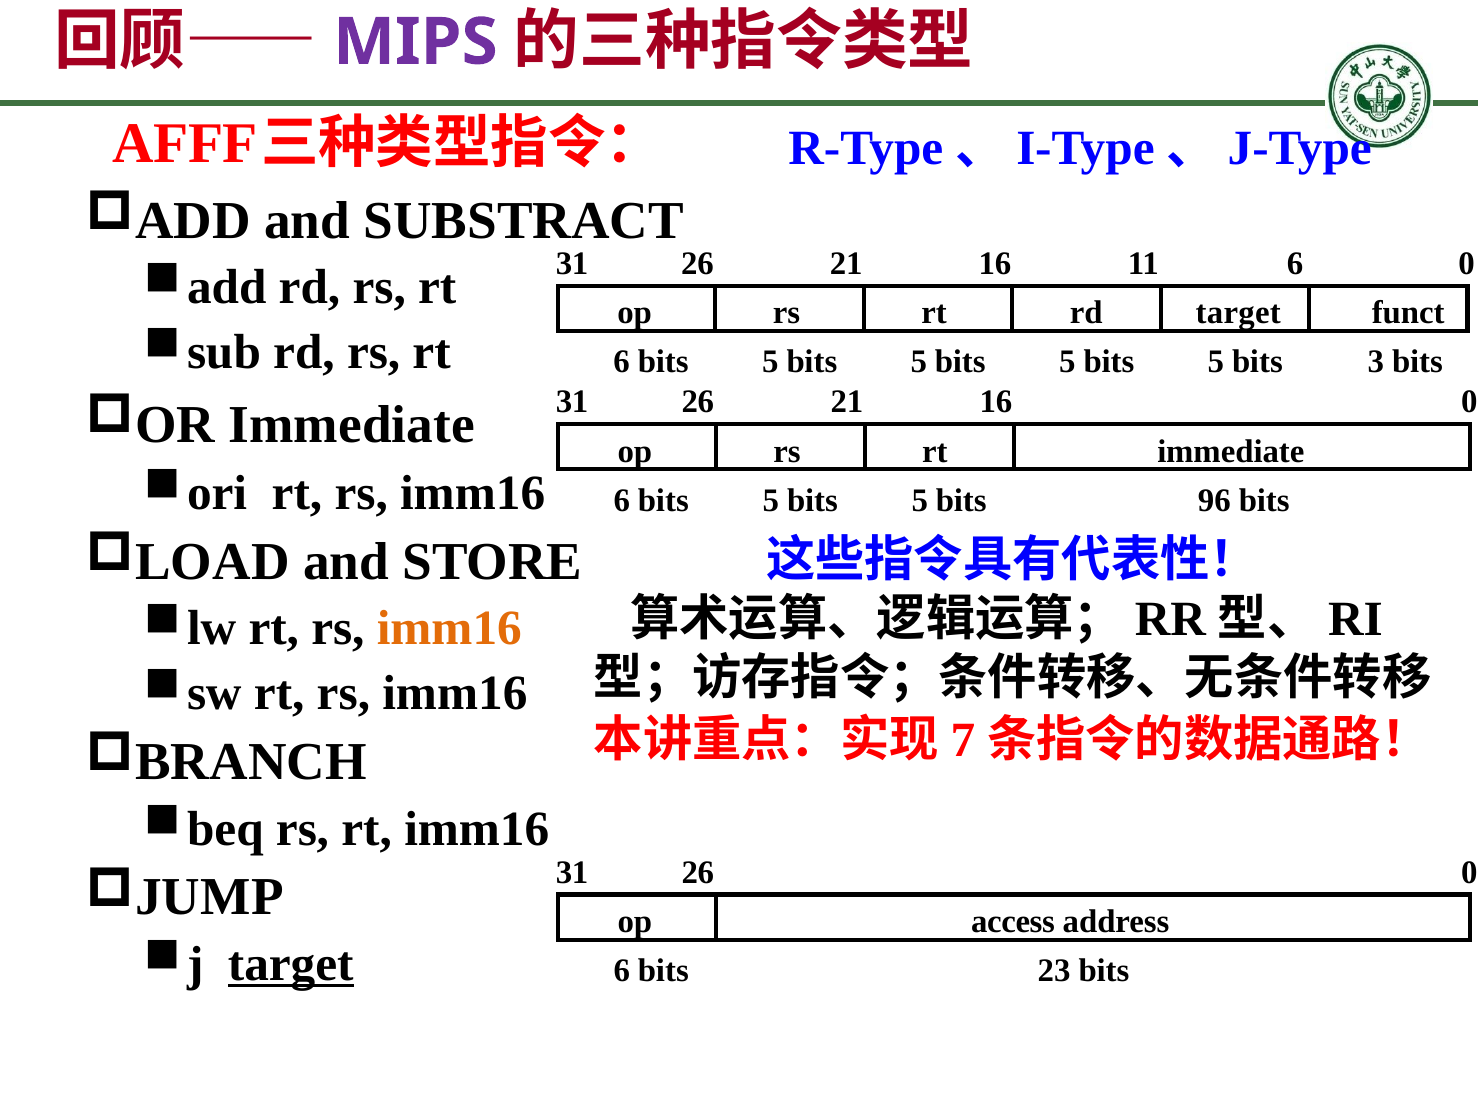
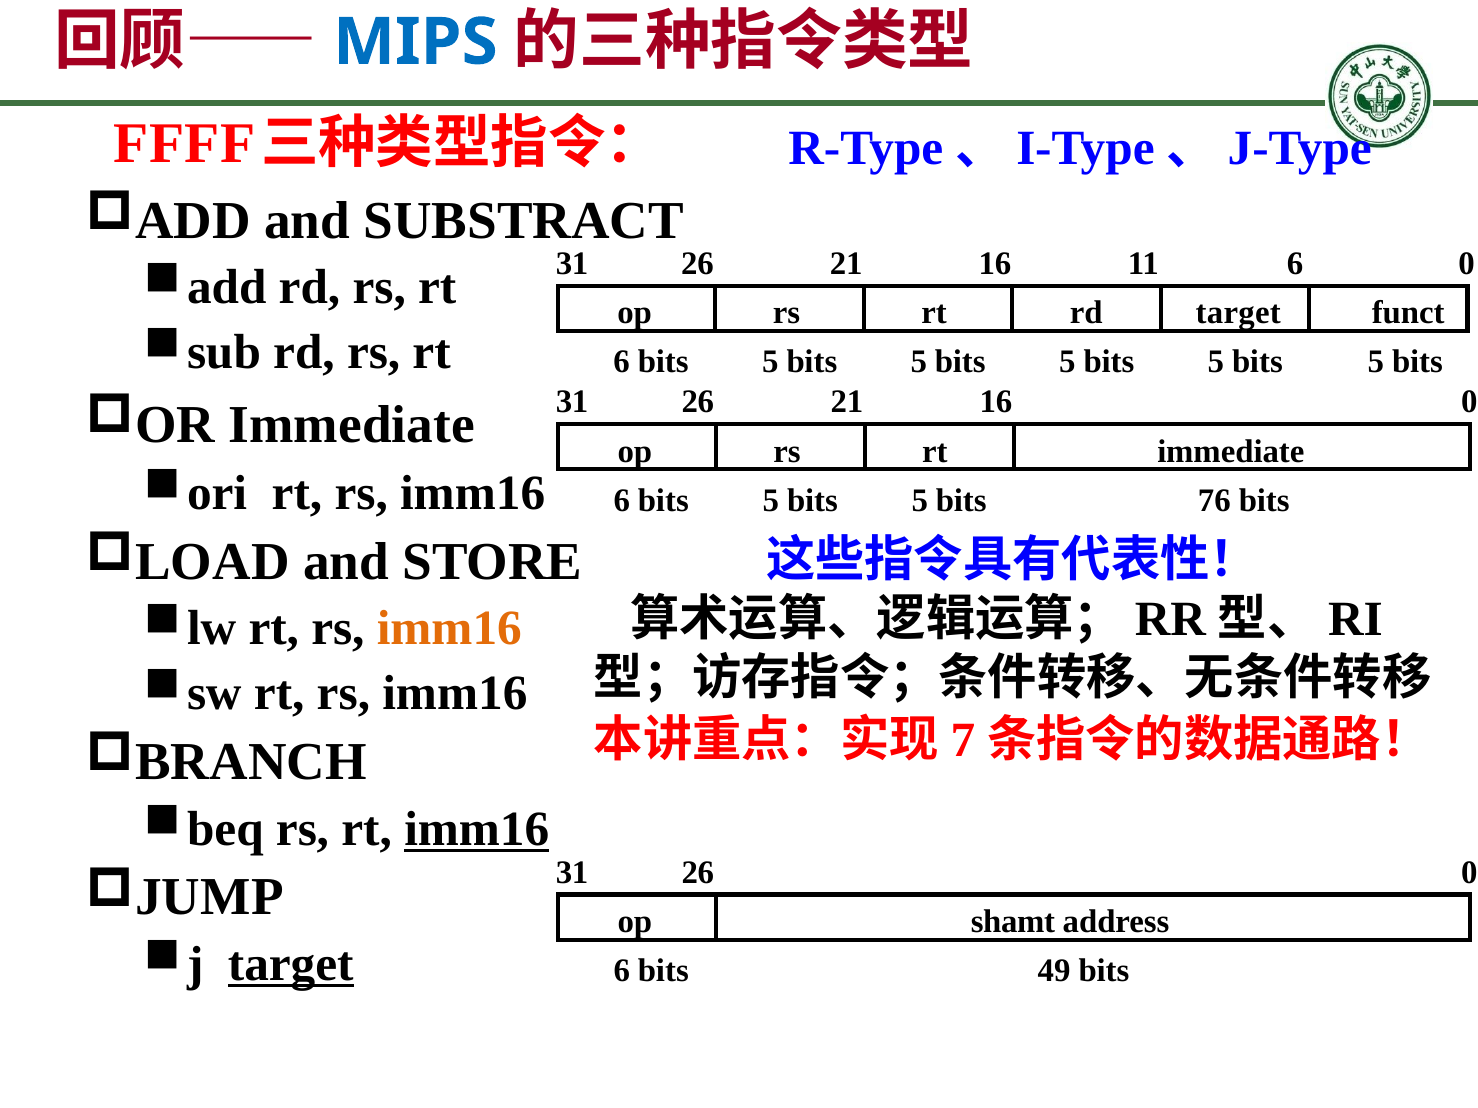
MIPS colour: purple -> blue (415, 42)
AFFF: AFFF -> FFFF (185, 143)
6 bits 3: 3 -> 5 (1376, 362)
96: 96 -> 76 (1214, 501)
imm16 underline: none -> present (477, 829)
access: access -> shamt (1013, 922)
23: 23 -> 49 (1054, 971)
